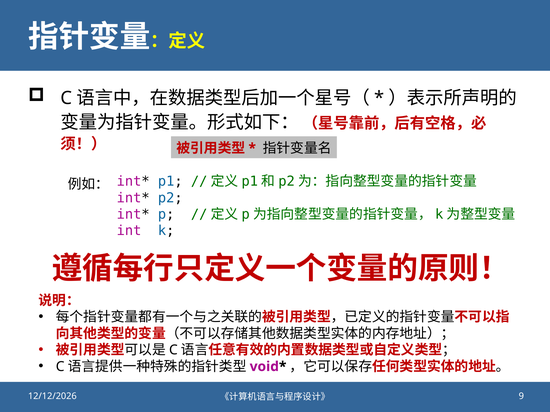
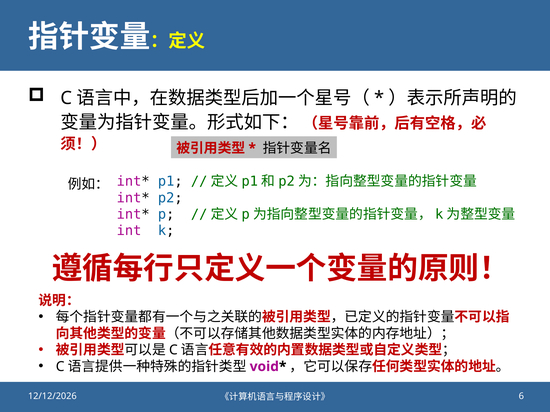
9: 9 -> 6 (521, 397)
